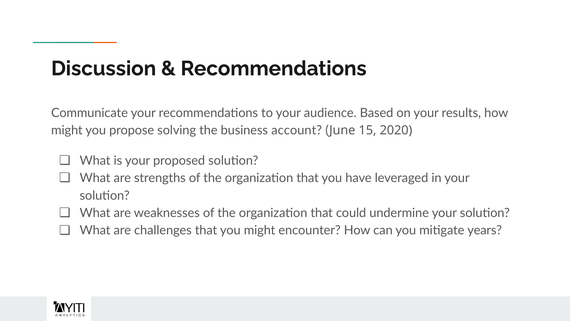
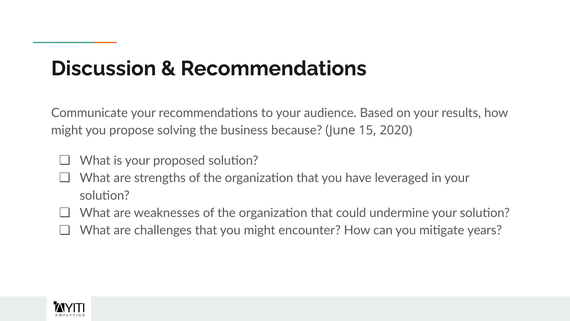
account: account -> because (297, 130)
